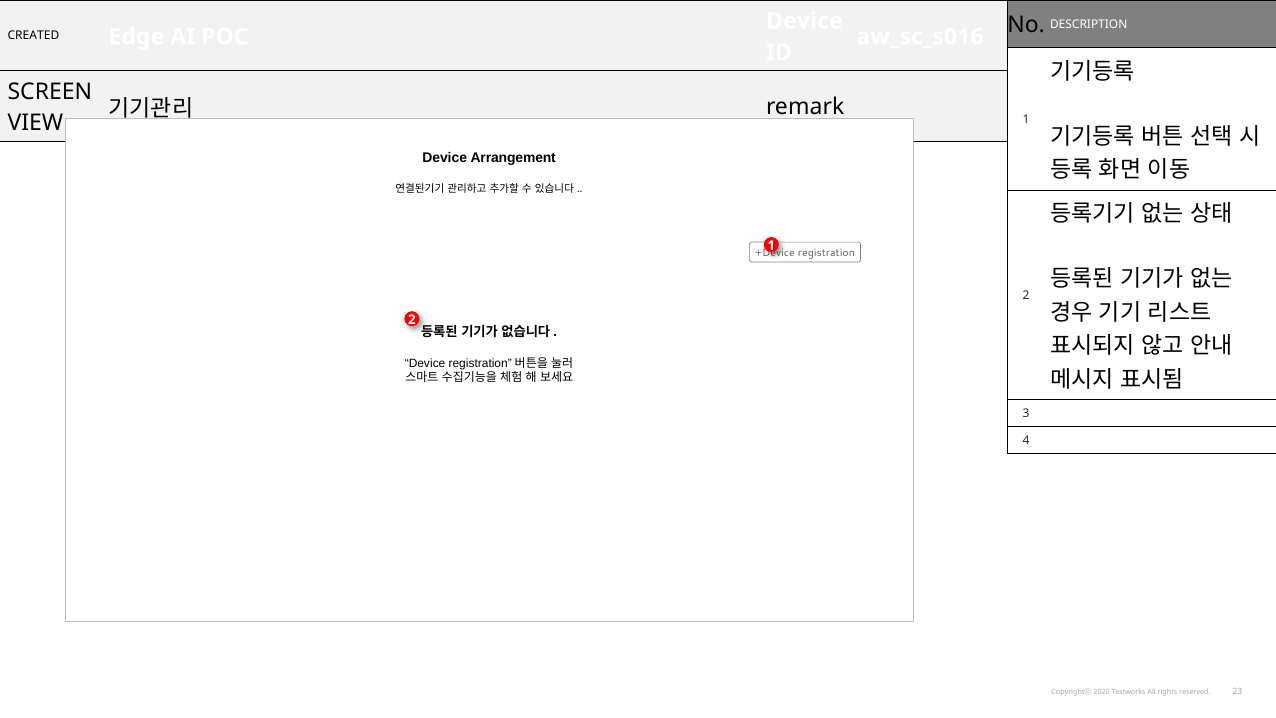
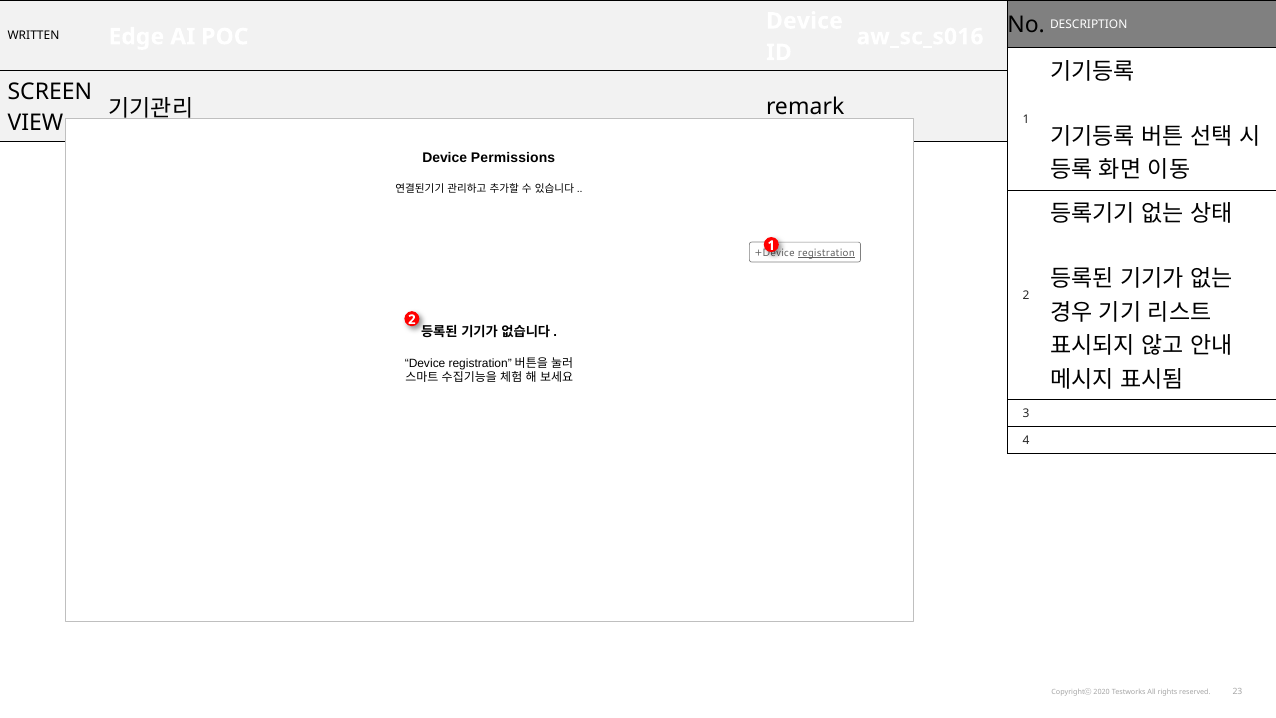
CREATED: CREATED -> WRITTEN (34, 36)
Arrangement: Arrangement -> Permissions (513, 158)
registration underline: none -> present (826, 253)
